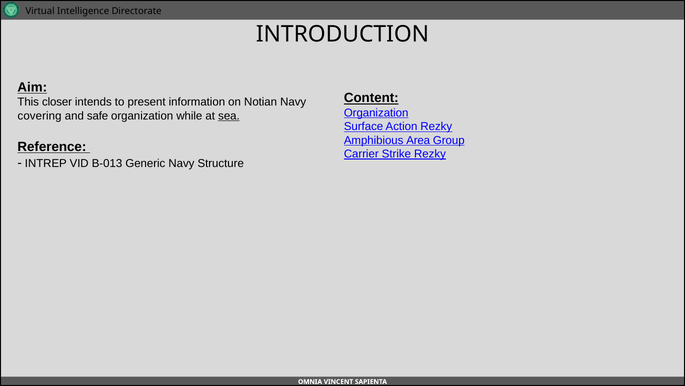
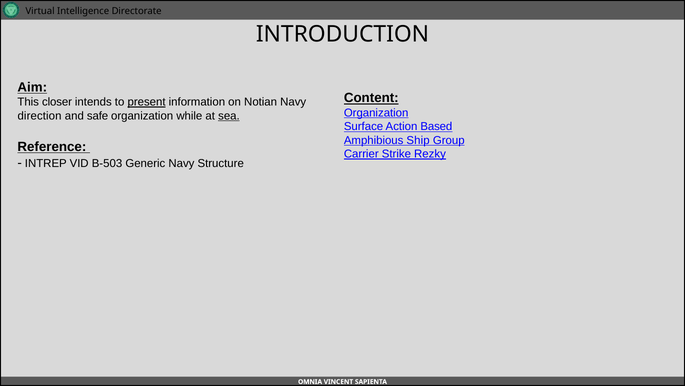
present underline: none -> present (147, 102)
covering: covering -> direction (40, 116)
Action Rezky: Rezky -> Based (436, 126)
Area: Area -> Ship (418, 140)
B-013: B-013 -> B-503 (107, 163)
